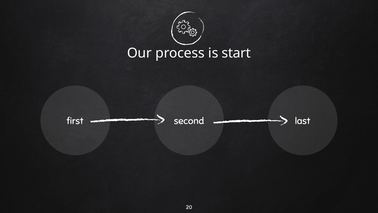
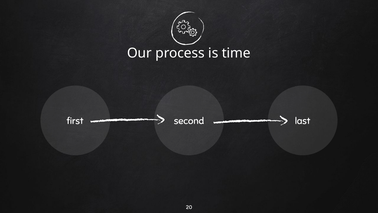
start: start -> time (236, 53)
